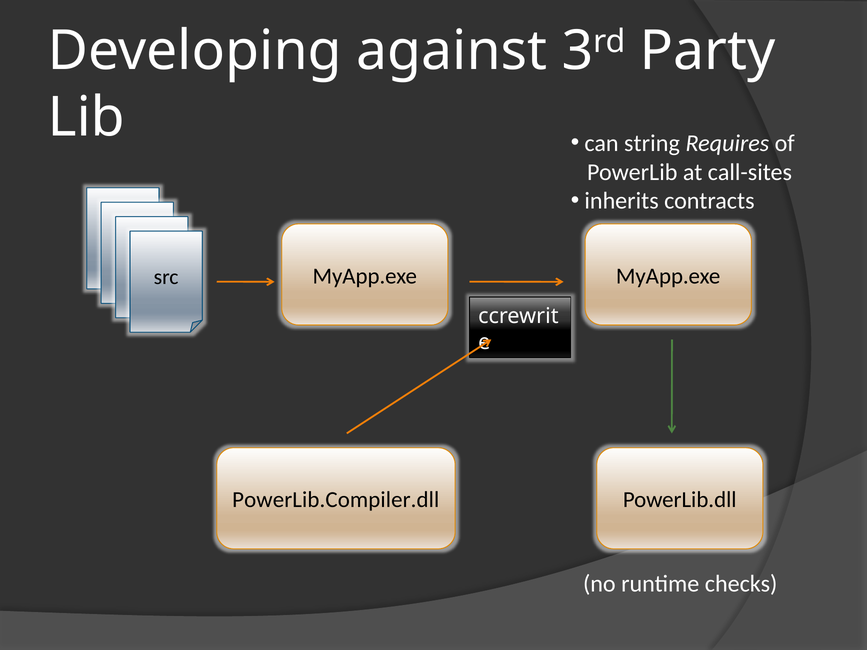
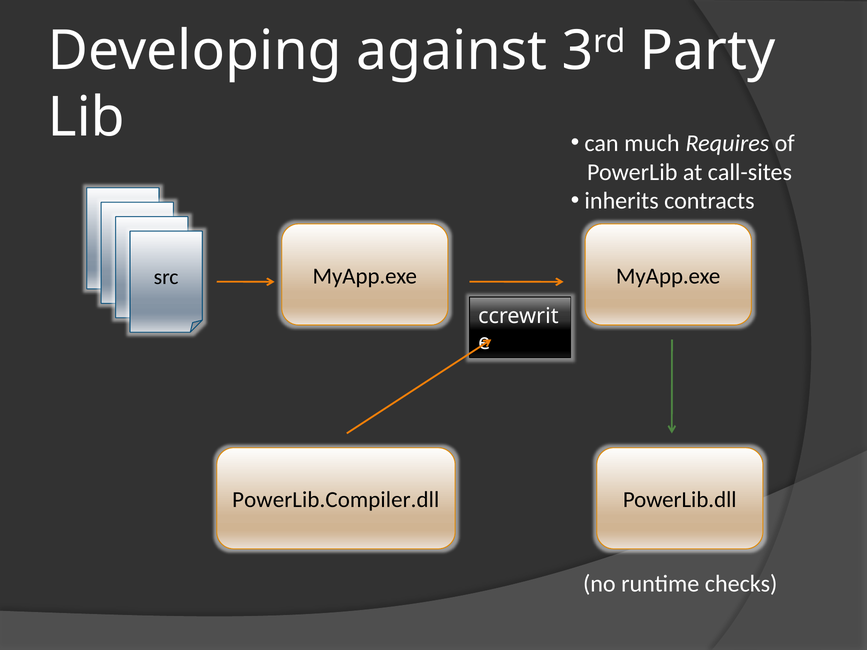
string: string -> much (652, 143)
